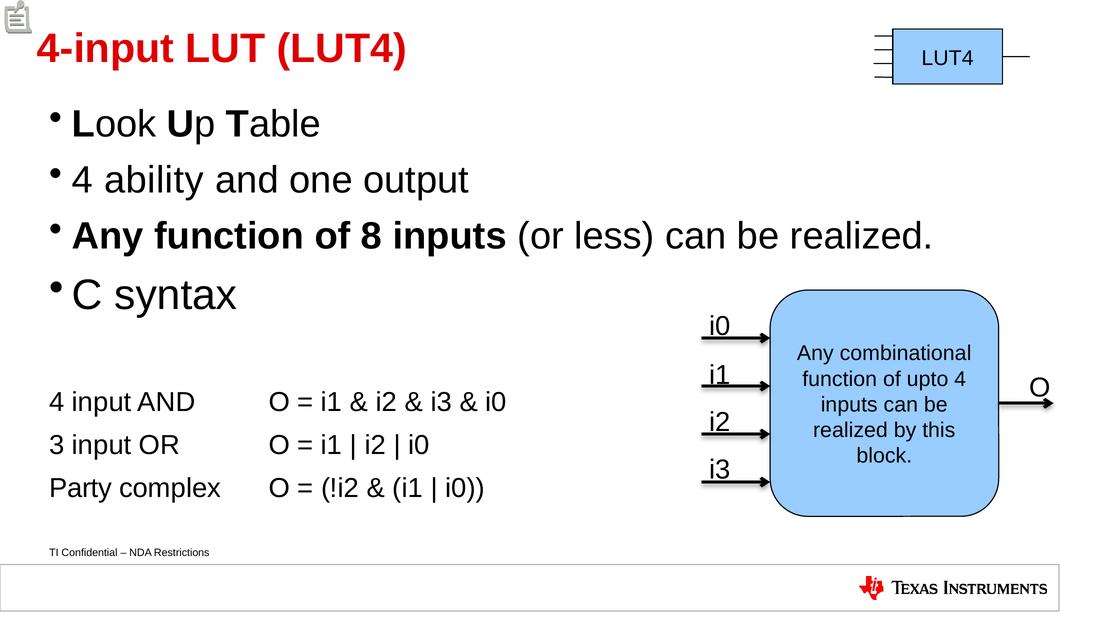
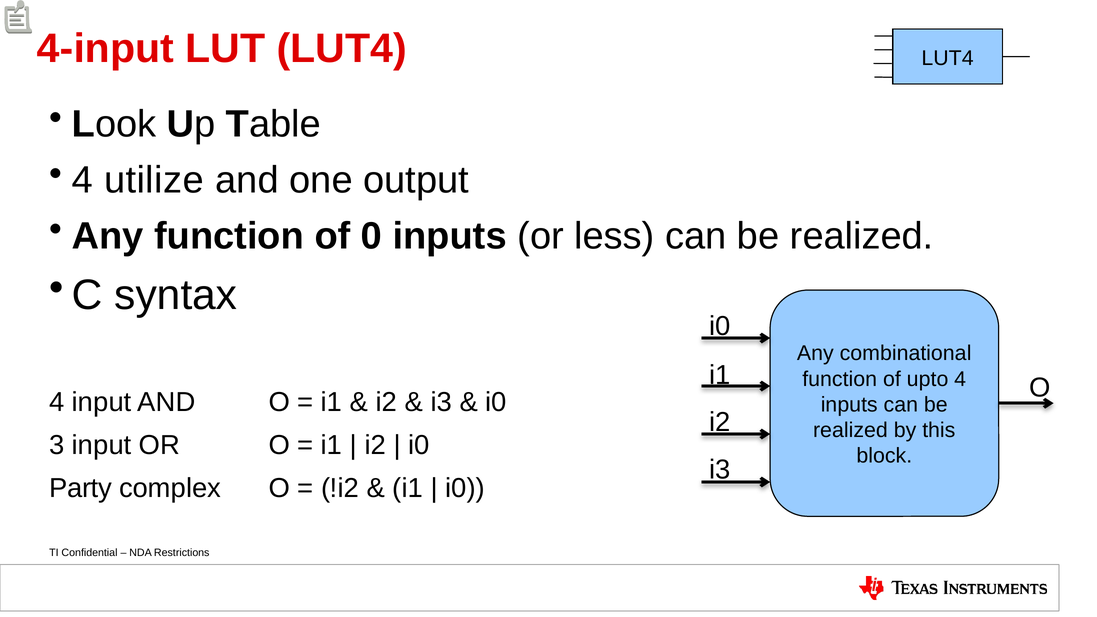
ability: ability -> utilize (154, 180)
8: 8 -> 0 (372, 236)
